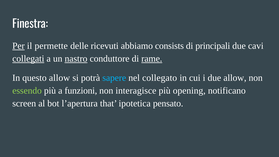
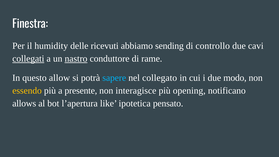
Per underline: present -> none (18, 46)
permette: permette -> humidity (51, 46)
consists: consists -> sending (169, 46)
principali: principali -> controllo (213, 46)
rame underline: present -> none (152, 59)
due allow: allow -> modo (235, 78)
essendo colour: light green -> yellow (27, 91)
funzioni: funzioni -> presente (81, 91)
screen: screen -> allows (24, 103)
that: that -> like (109, 103)
